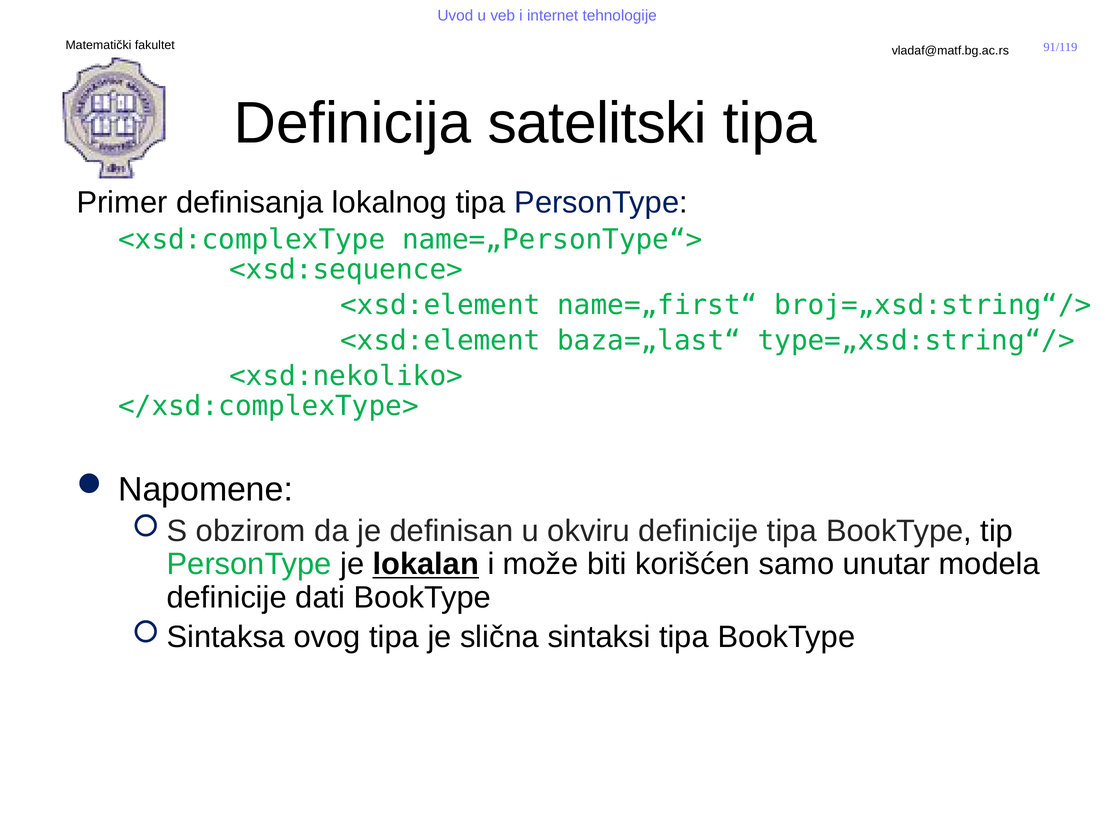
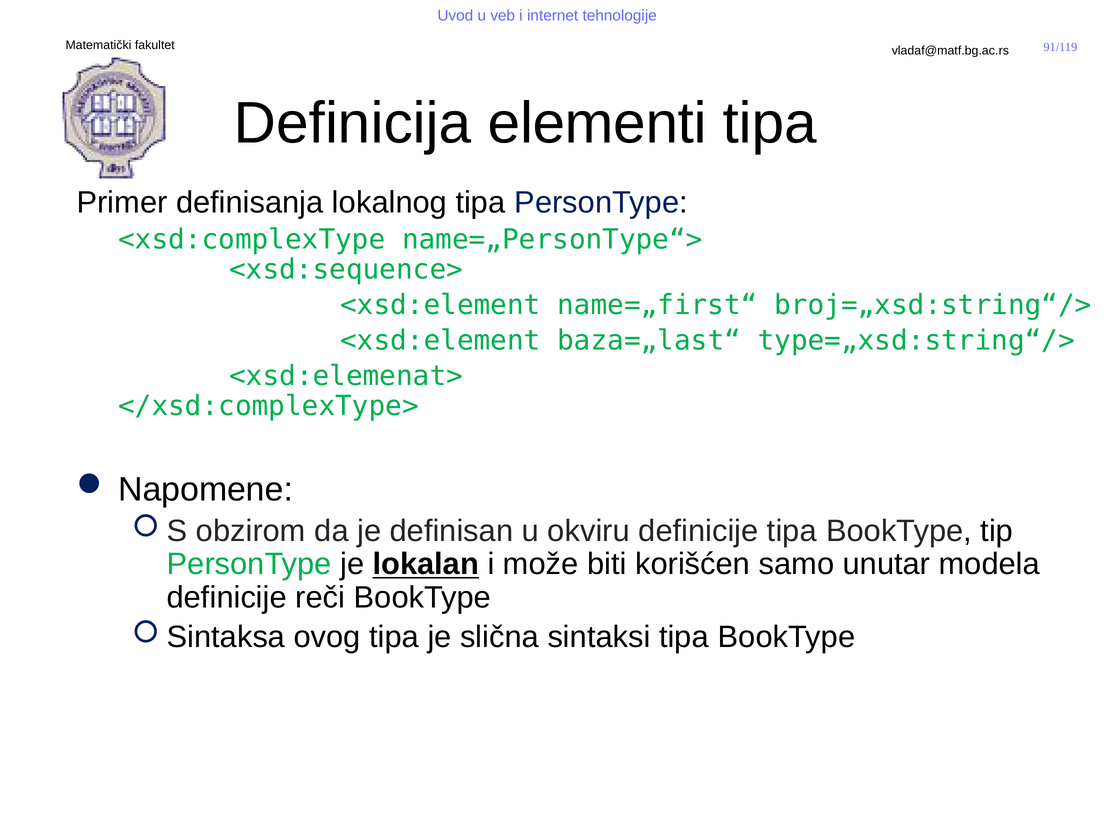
satelitski: satelitski -> elementi (597, 123)
<xsd:nekoliko>: <xsd:nekoliko> -> <xsd:elemenat> (346, 376)
dati: dati -> reči (320, 597)
